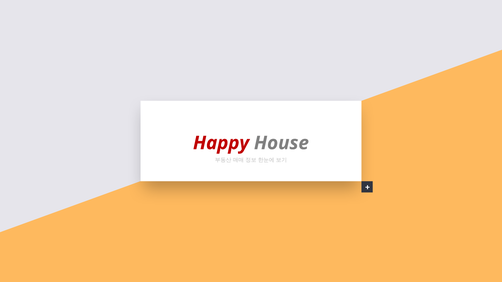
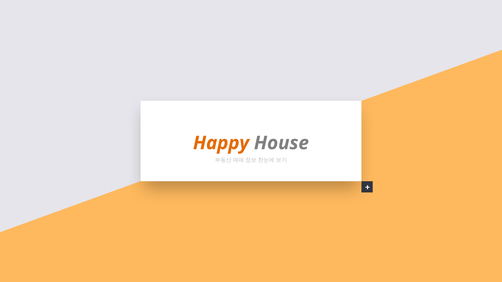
Happy colour: red -> orange (221, 143)
